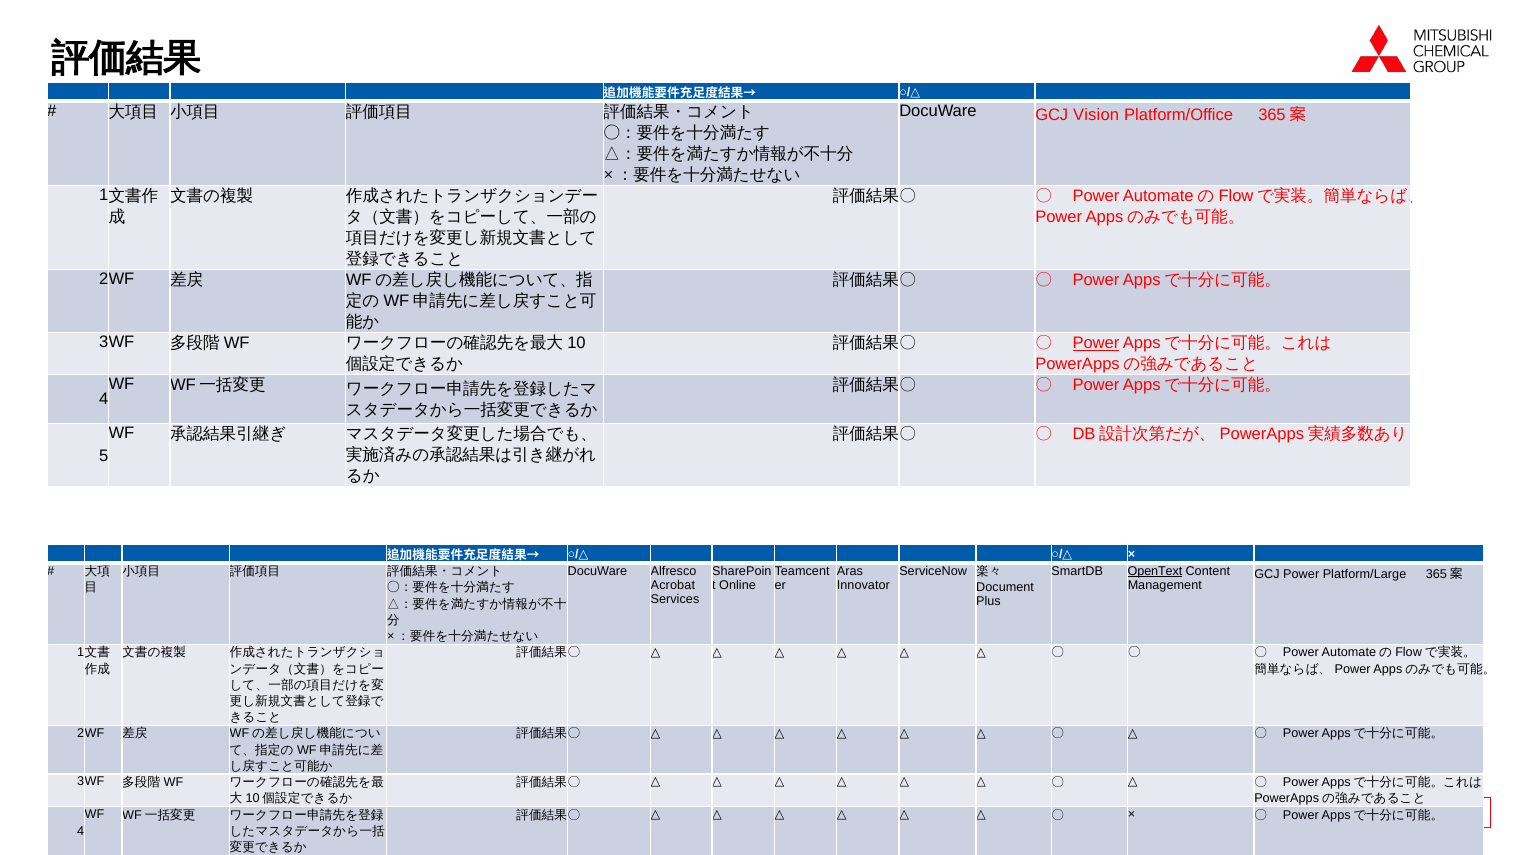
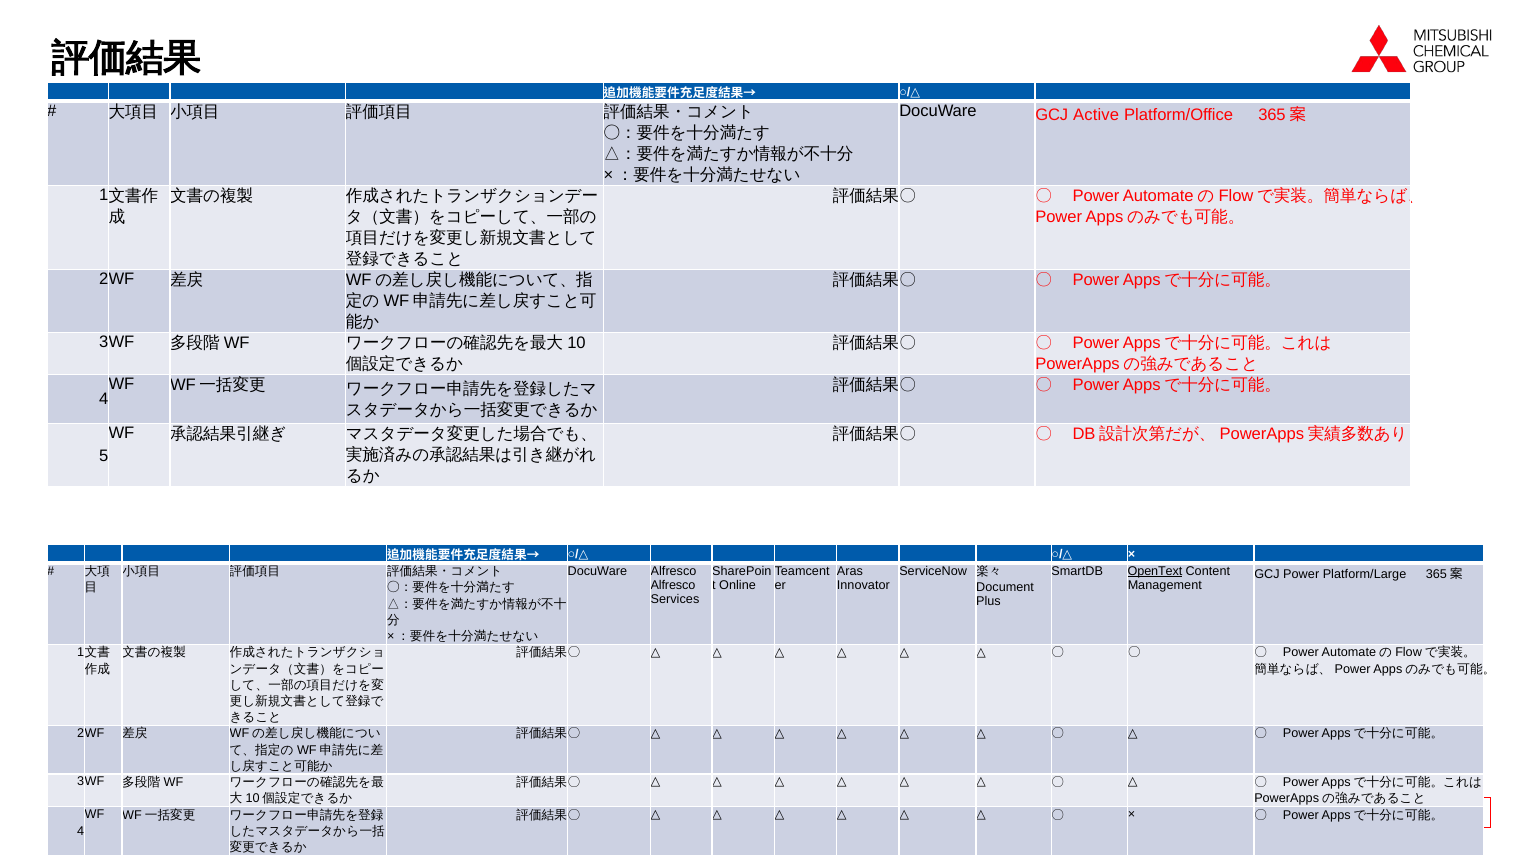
Vision: Vision -> Active (1096, 115)
Power underline: present -> none (1096, 343)
Acrobat: Acrobat -> Alfresco (673, 585)
